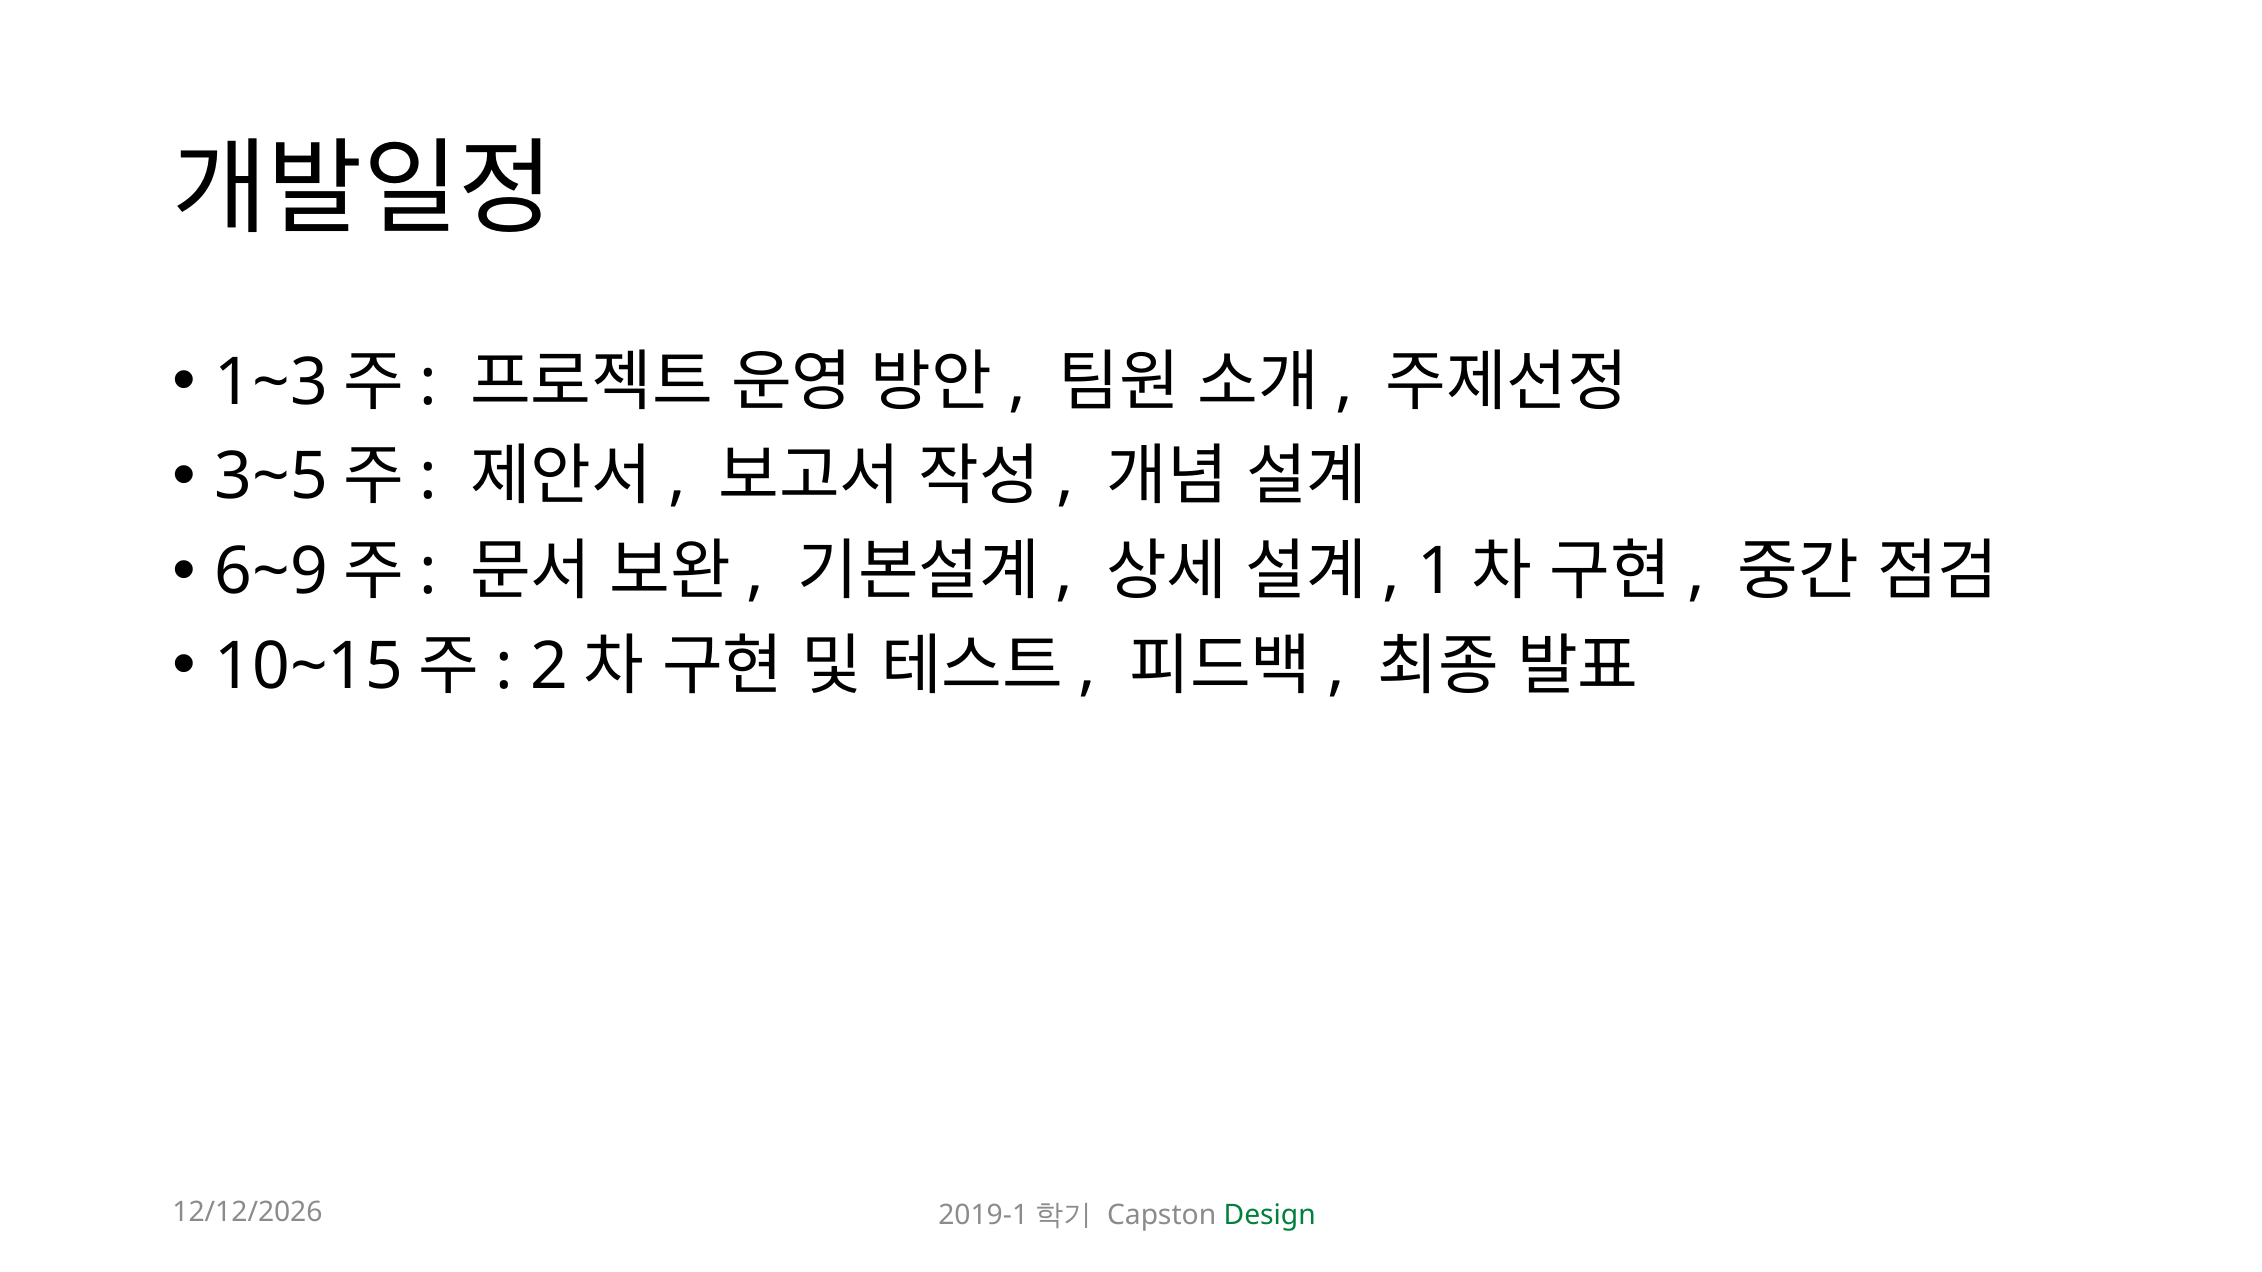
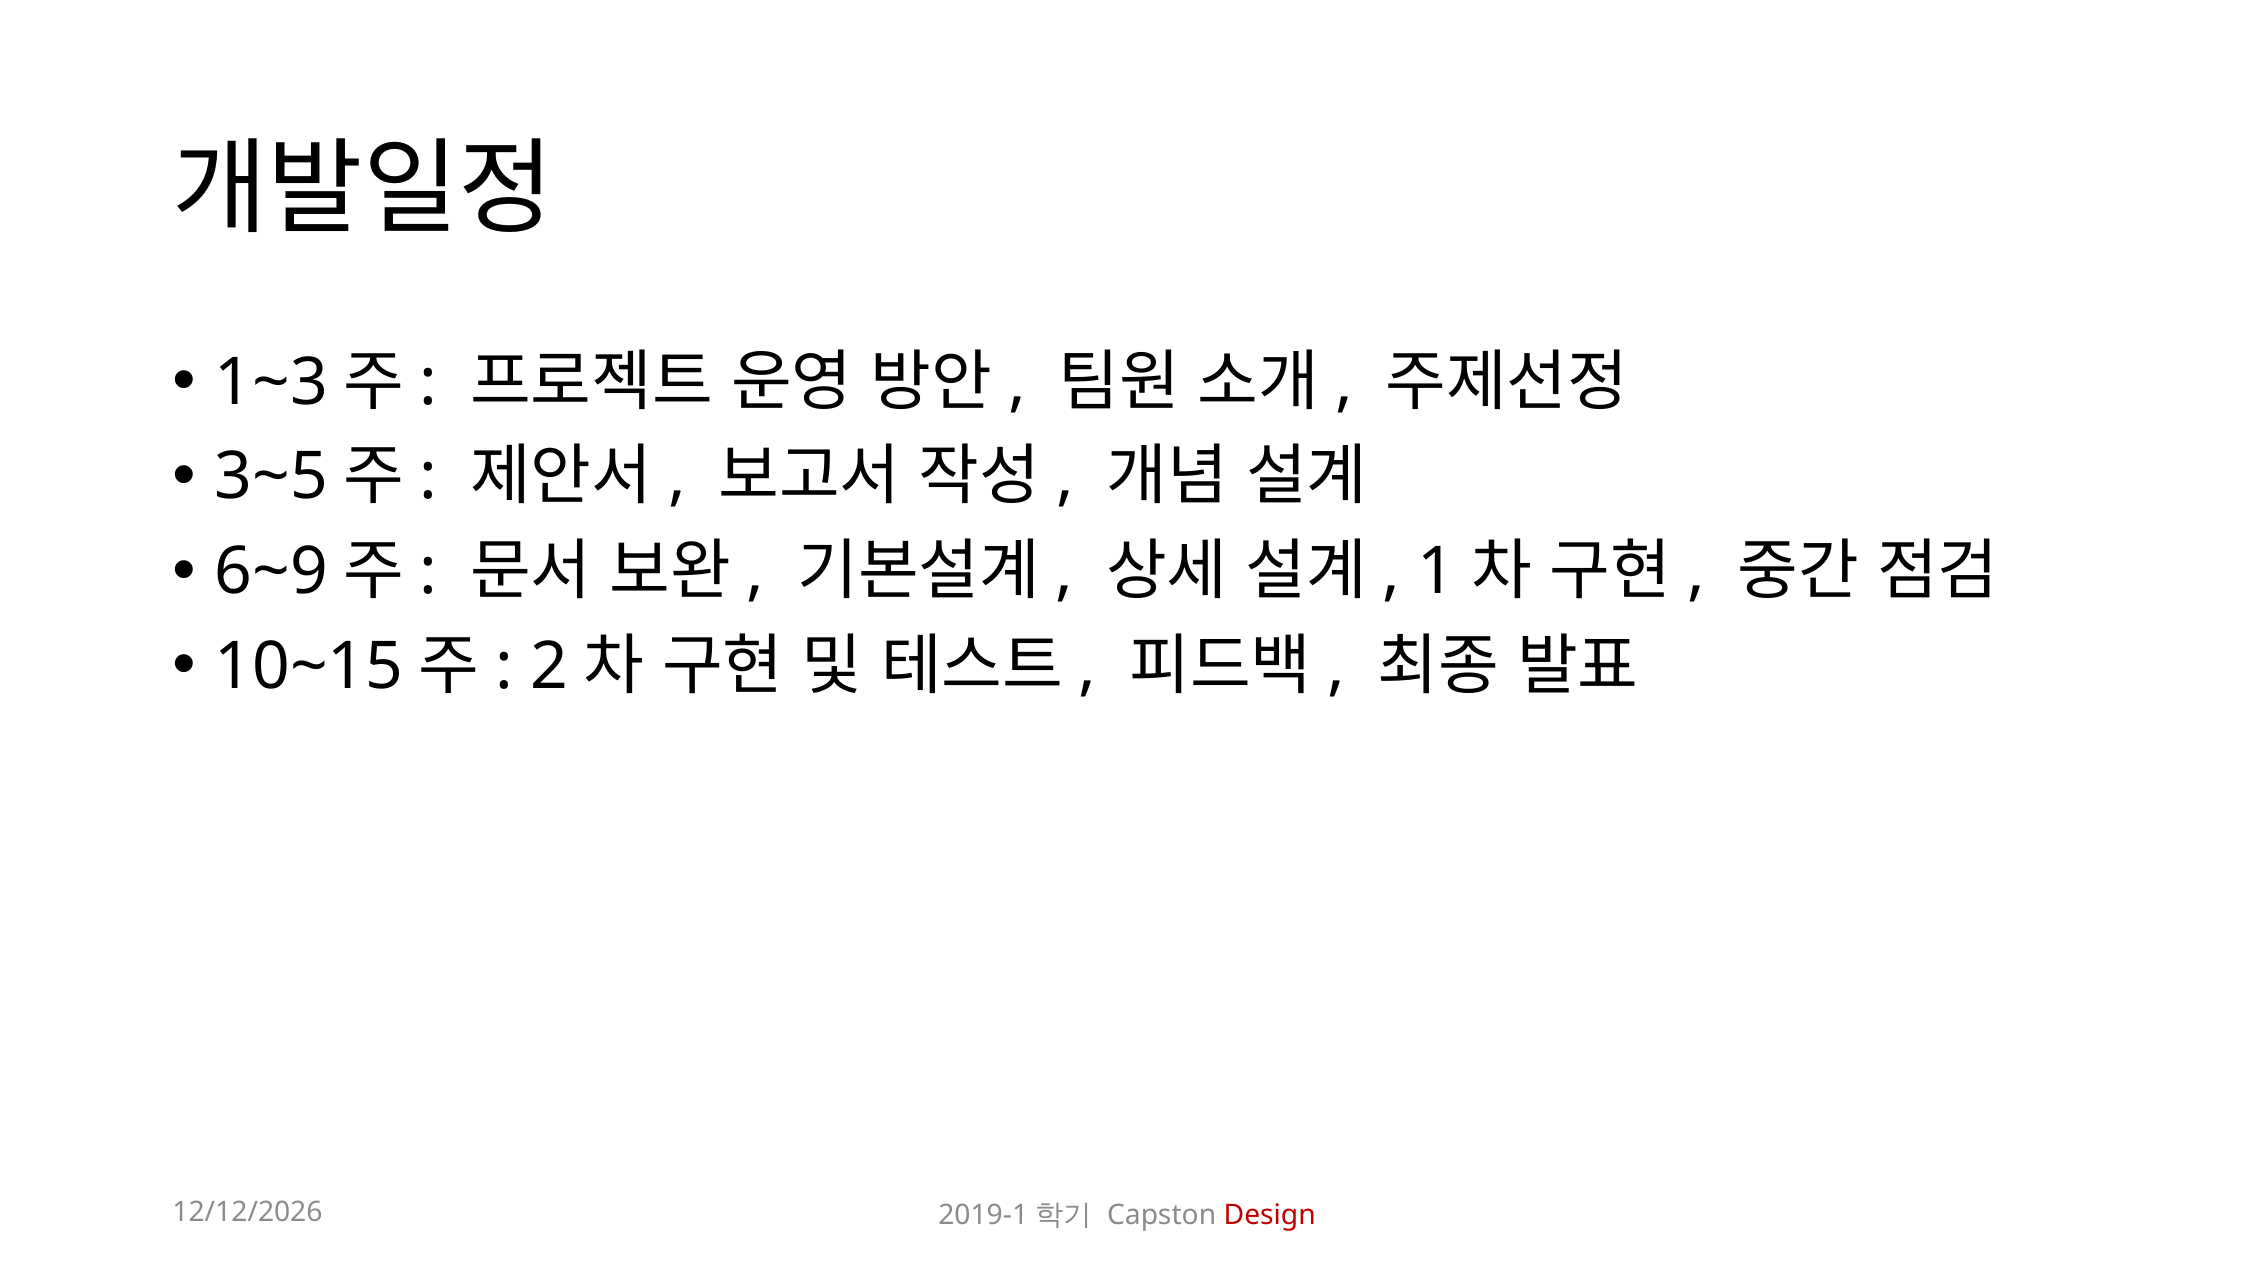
Design colour: green -> red (1270, 1215)
